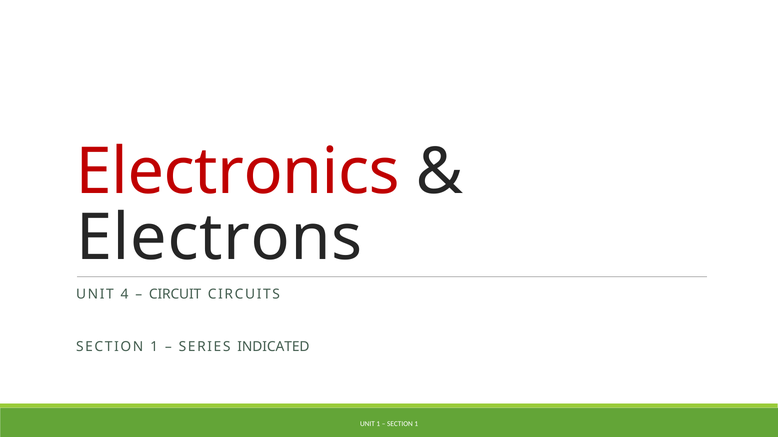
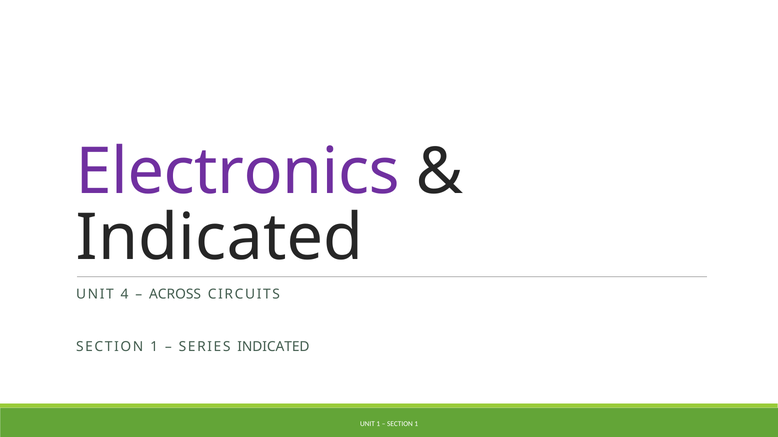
Electronics colour: red -> purple (238, 172)
Electrons: Electrons -> Indicated (220, 238)
CIRCUIT: CIRCUIT -> ACROSS (175, 295)
